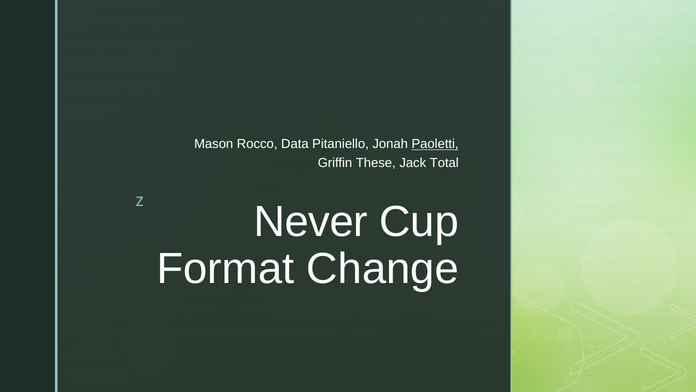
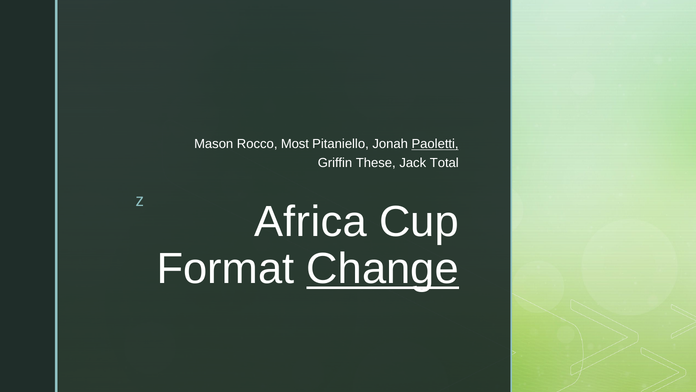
Data: Data -> Most (295, 144)
Never: Never -> Africa (310, 222)
Change underline: none -> present (383, 269)
